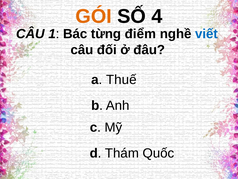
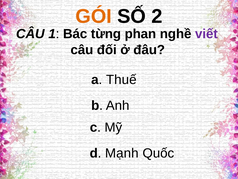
4: 4 -> 2 (157, 16)
điểm: điểm -> phan (140, 34)
viết colour: blue -> purple (206, 34)
Thám: Thám -> Mạnh (122, 153)
